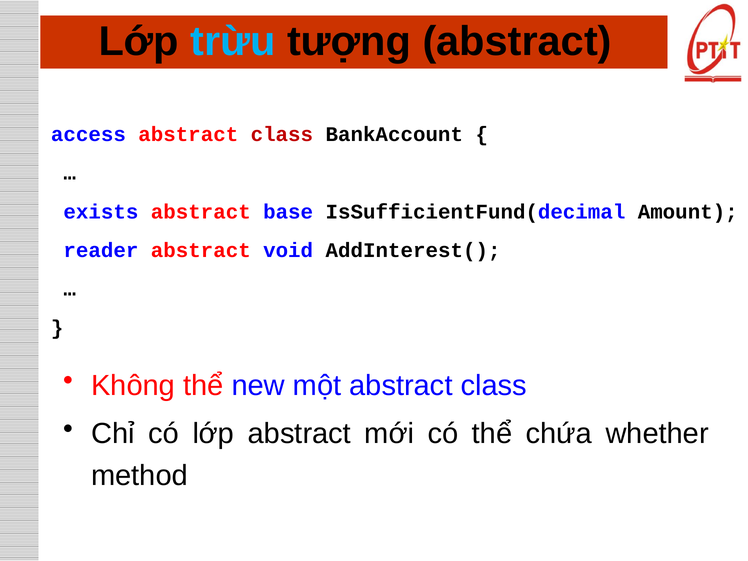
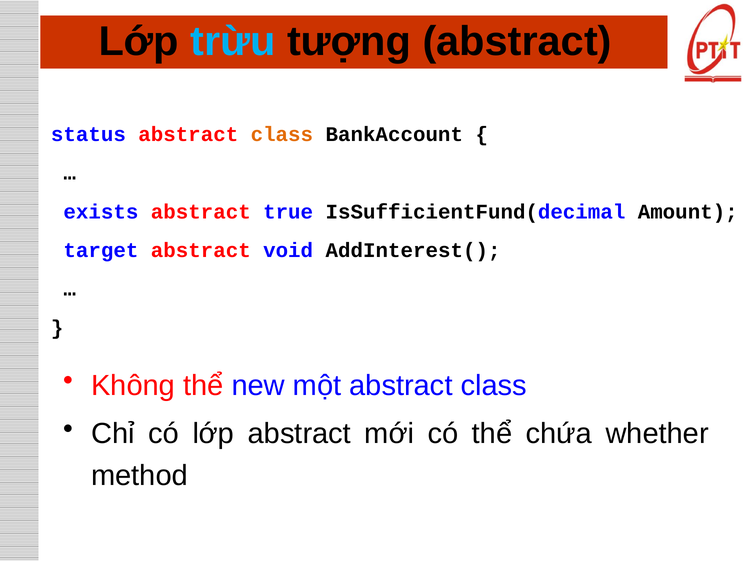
access: access -> status (88, 134)
class colour: red -> orange (282, 134)
base: base -> true (288, 212)
reader: reader -> target (101, 250)
